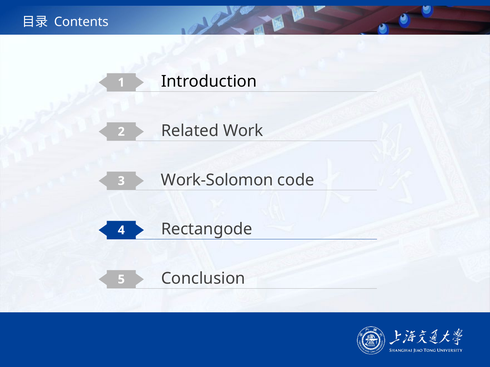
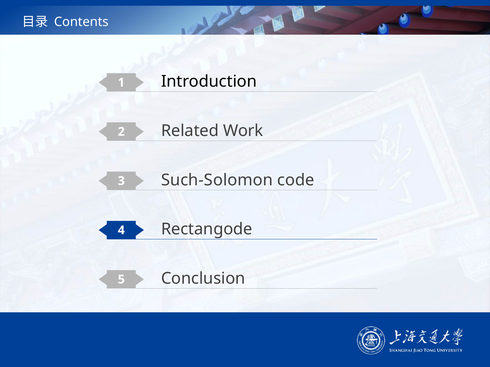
Work-Solomon: Work-Solomon -> Such-Solomon (217, 180)
